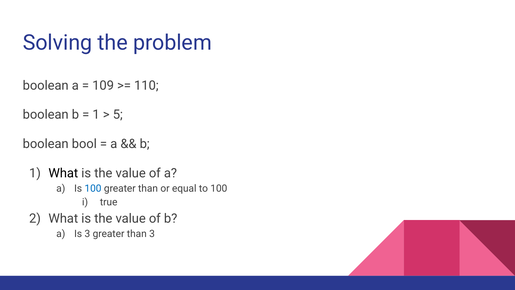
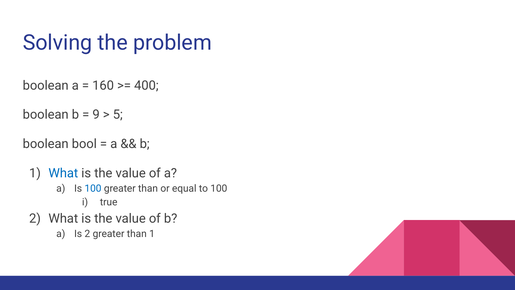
109: 109 -> 160 (103, 85)
110: 110 -> 400 (146, 85)
1: 1 -> 9 (96, 115)
What colour: black -> blue (63, 173)
Is 3: 3 -> 2 (87, 234)
than 3: 3 -> 1 (152, 234)
